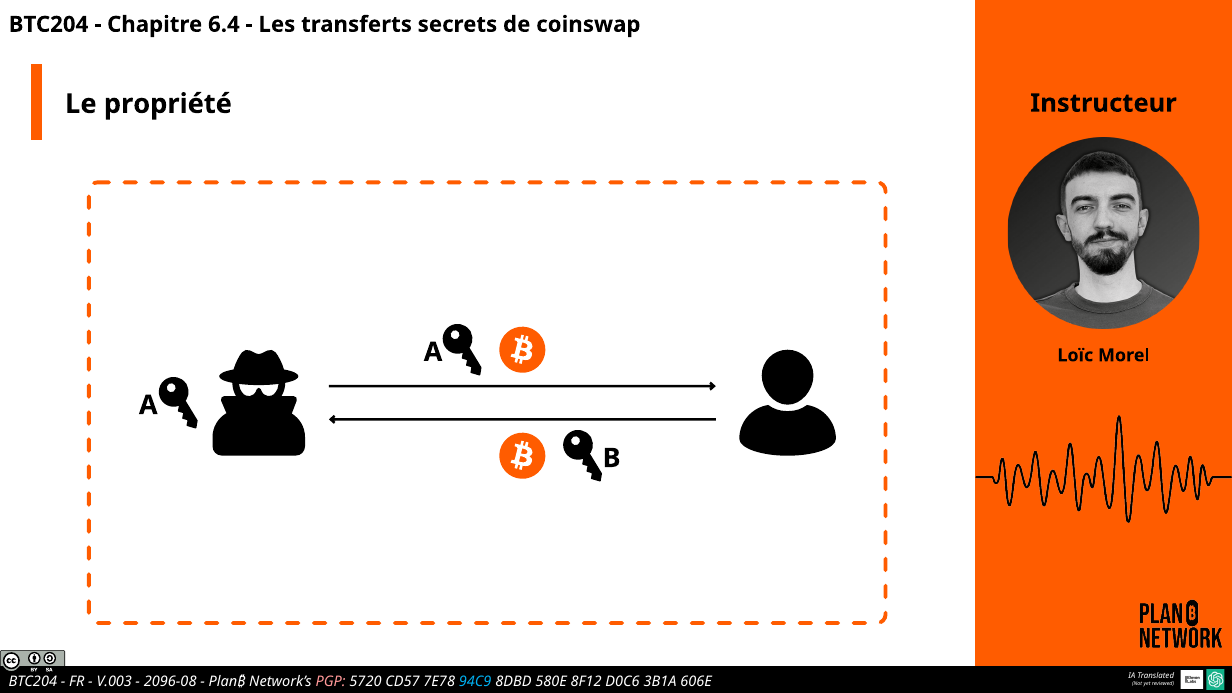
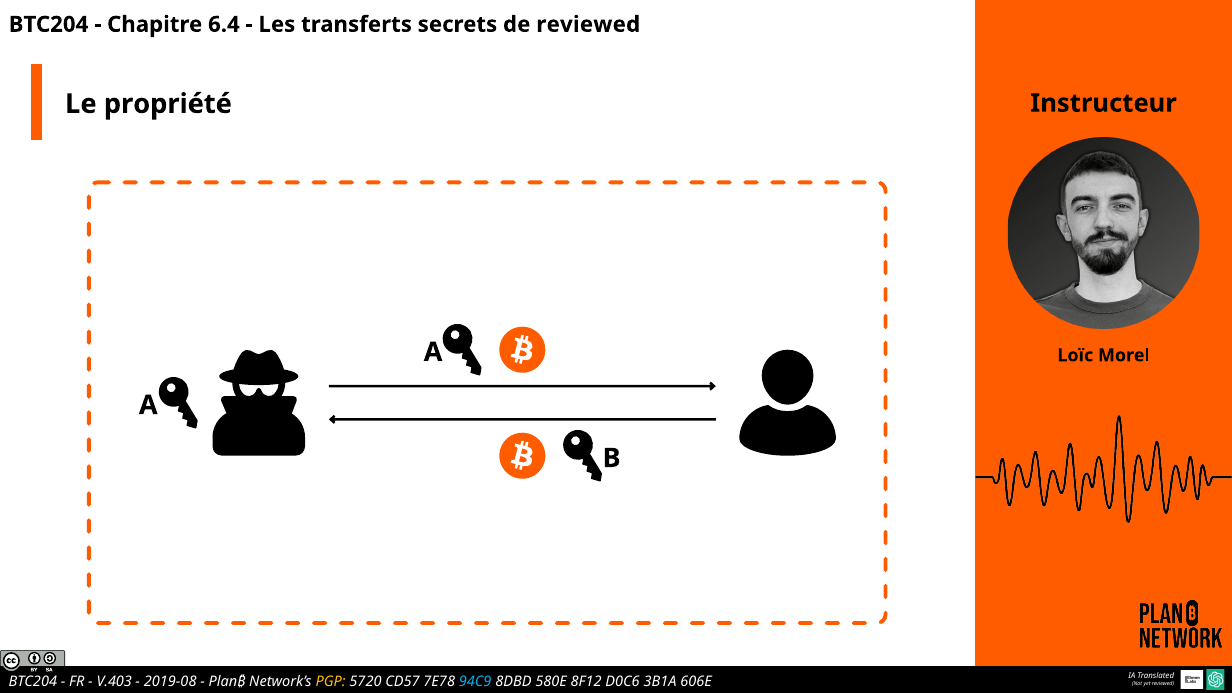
de coinswap: coinswap -> reviewed (588, 24)
V.003: V.003 -> V.403 (114, 681)
2096-08: 2096-08 -> 2019-08 (170, 681)
PGP colour: pink -> yellow (331, 681)
